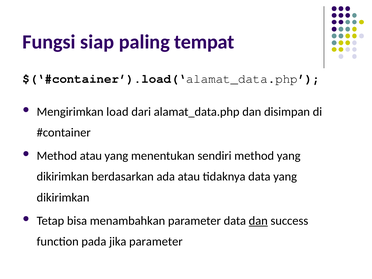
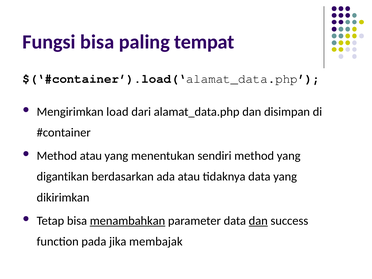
Fungsi siap: siap -> bisa (97, 42)
dikirimkan: dikirimkan -> digantikan (63, 177)
menambahkan underline: none -> present (128, 221)
jika parameter: parameter -> membajak (156, 242)
